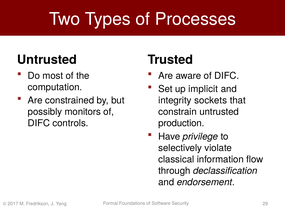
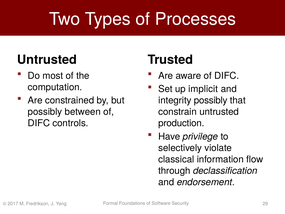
integrity sockets: sockets -> possibly (211, 100)
monitors: monitors -> between (83, 112)
